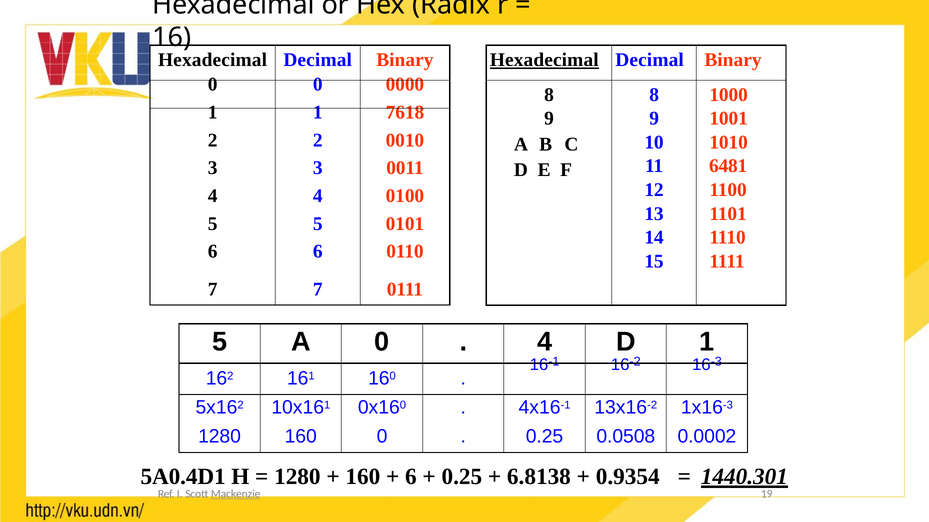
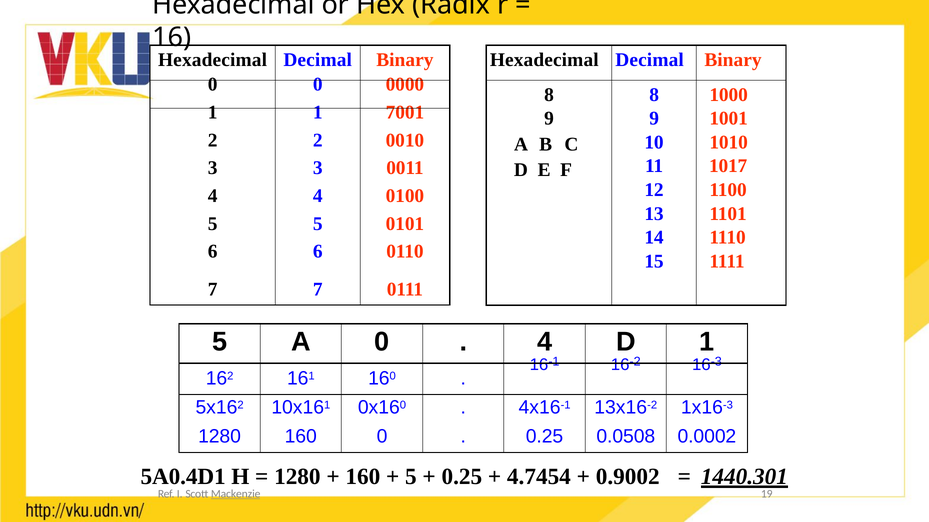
Hexadecimal underline: present -> none (544, 60)
7618: 7618 -> 7001 (405, 112)
6481: 6481 -> 1017 (728, 166)
6: 6 -> 5 (411, 477)
6.8138: 6.8138 -> 4.7454 (539, 477)
0.9354: 0.9354 -> 0.9002 (628, 477)
